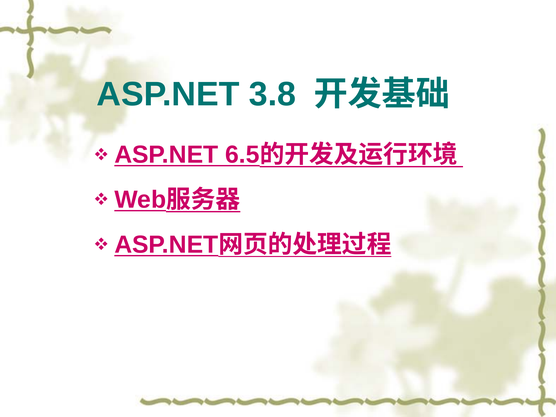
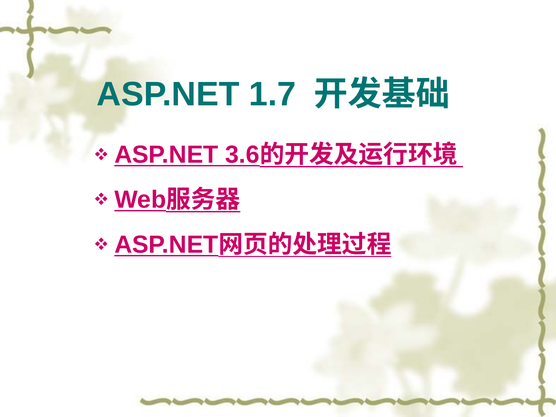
3.8: 3.8 -> 1.7 (272, 94)
6.5: 6.5 -> 3.6 (242, 155)
